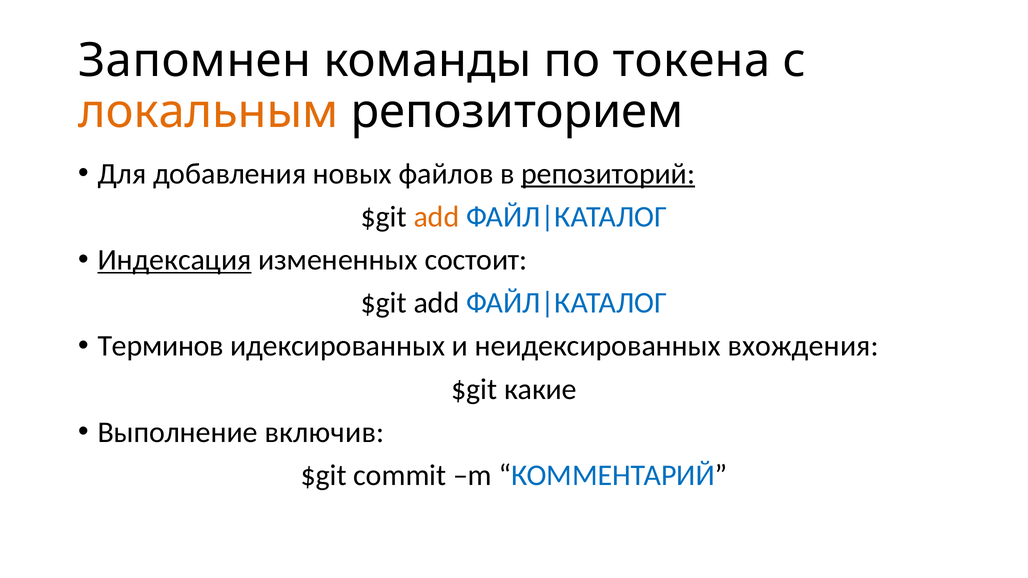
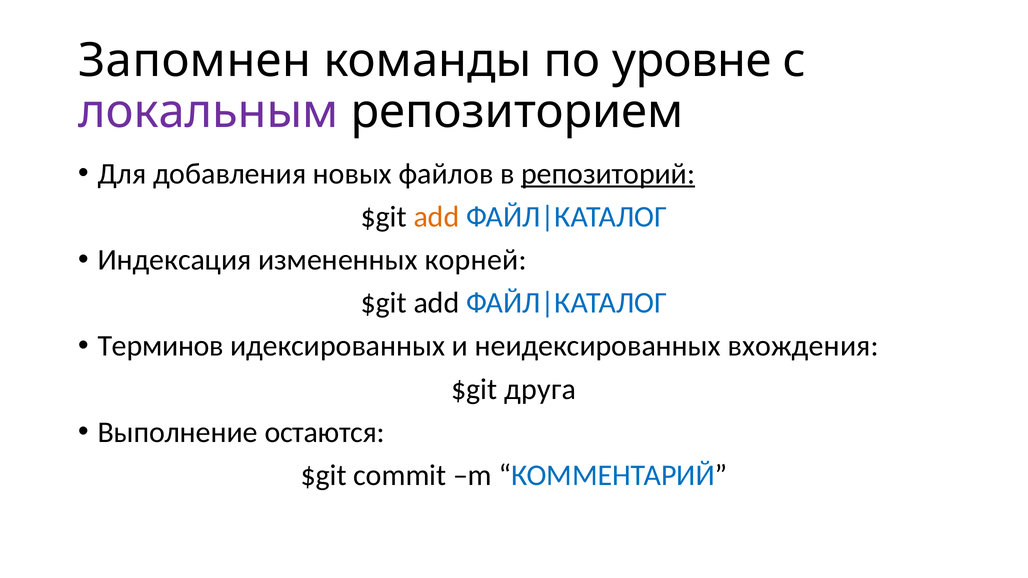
токена: токена -> уровне (692, 61)
локальным colour: orange -> purple (208, 112)
Индексация underline: present -> none (175, 260)
состоит: состоит -> корней (476, 260)
какие: какие -> друга (540, 389)
включив: включив -> остаются (325, 432)
